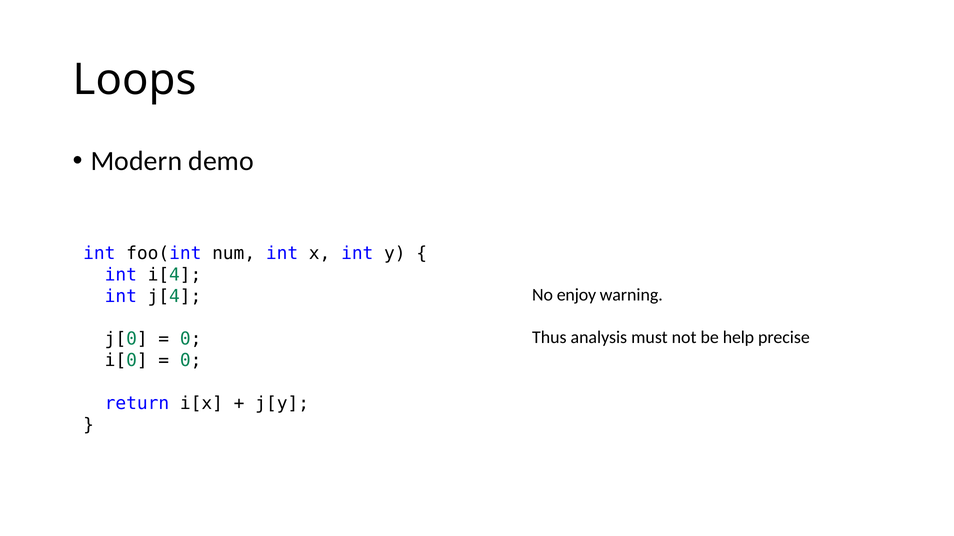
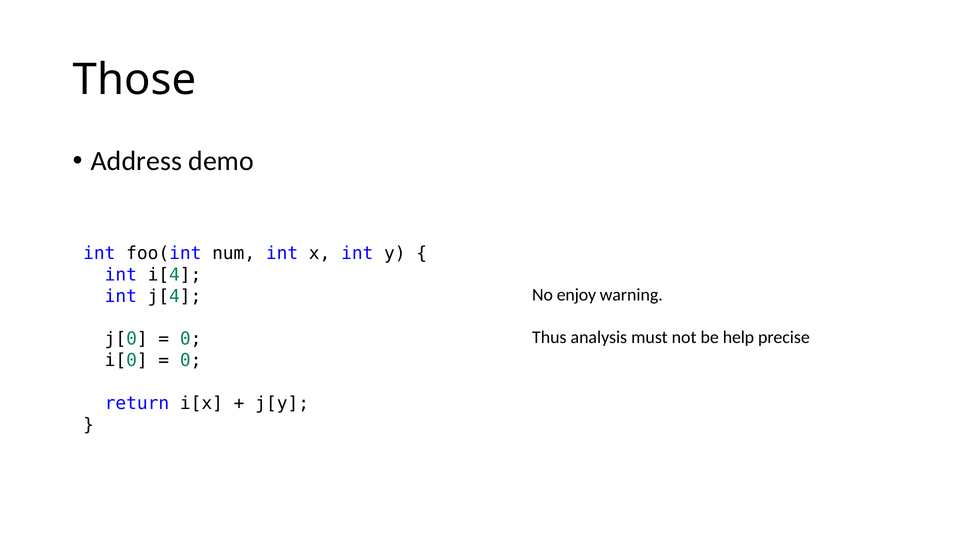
Loops: Loops -> Those (135, 80)
Modern: Modern -> Address (136, 161)
